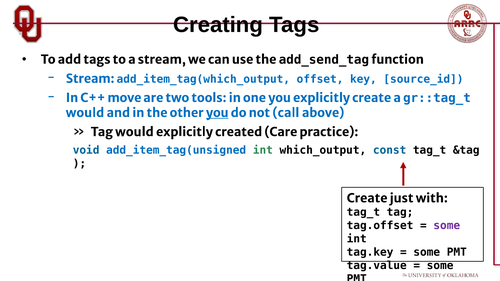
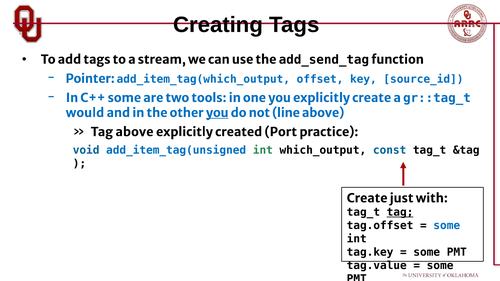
Stream: Stream -> Pointer (90, 79)
C++ move: move -> some (124, 98)
call: call -> line (286, 113)
Tag would: would -> above (134, 132)
Care: Care -> Port (281, 132)
tag underline: none -> present (400, 213)
some colour: purple -> blue (447, 226)
